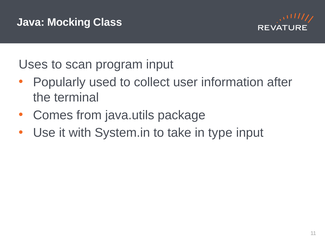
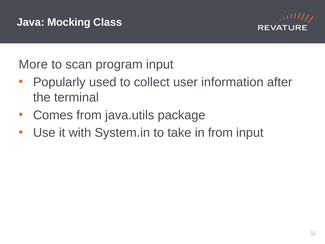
Uses: Uses -> More (33, 64)
in type: type -> from (220, 133)
